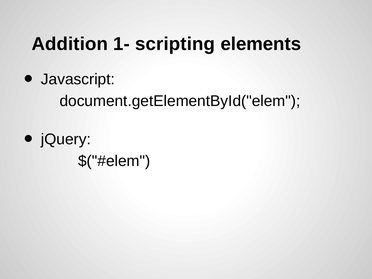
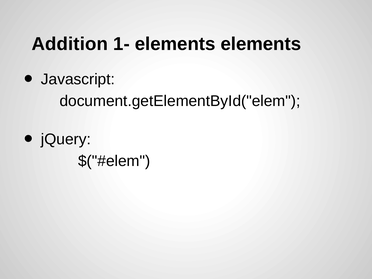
1- scripting: scripting -> elements (175, 44)
